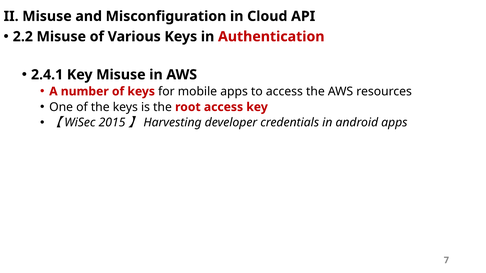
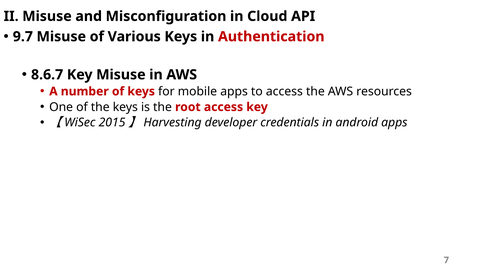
2.2: 2.2 -> 9.7 (23, 37)
2.4.1: 2.4.1 -> 8.6.7 (47, 75)
